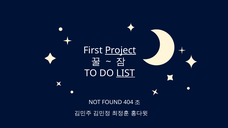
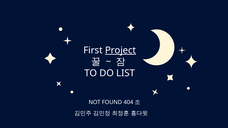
LIST underline: present -> none (126, 73)
